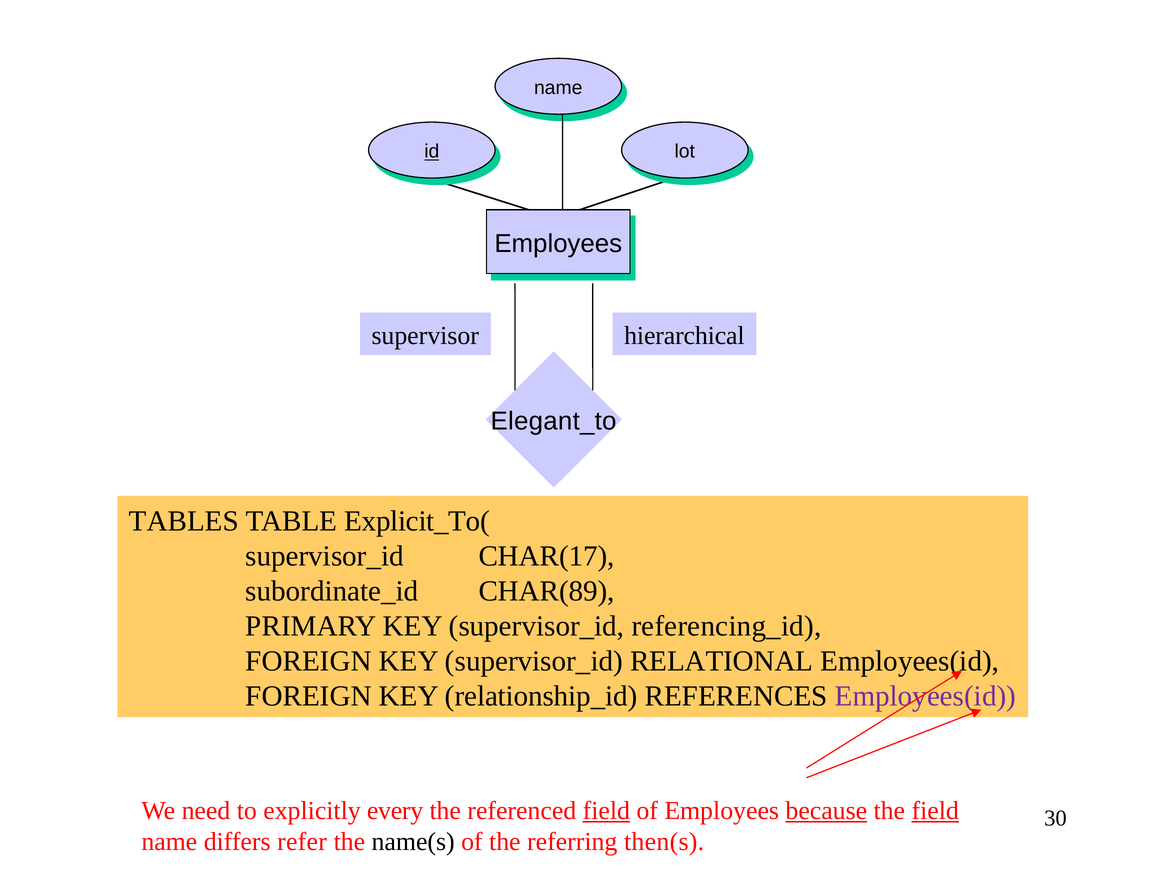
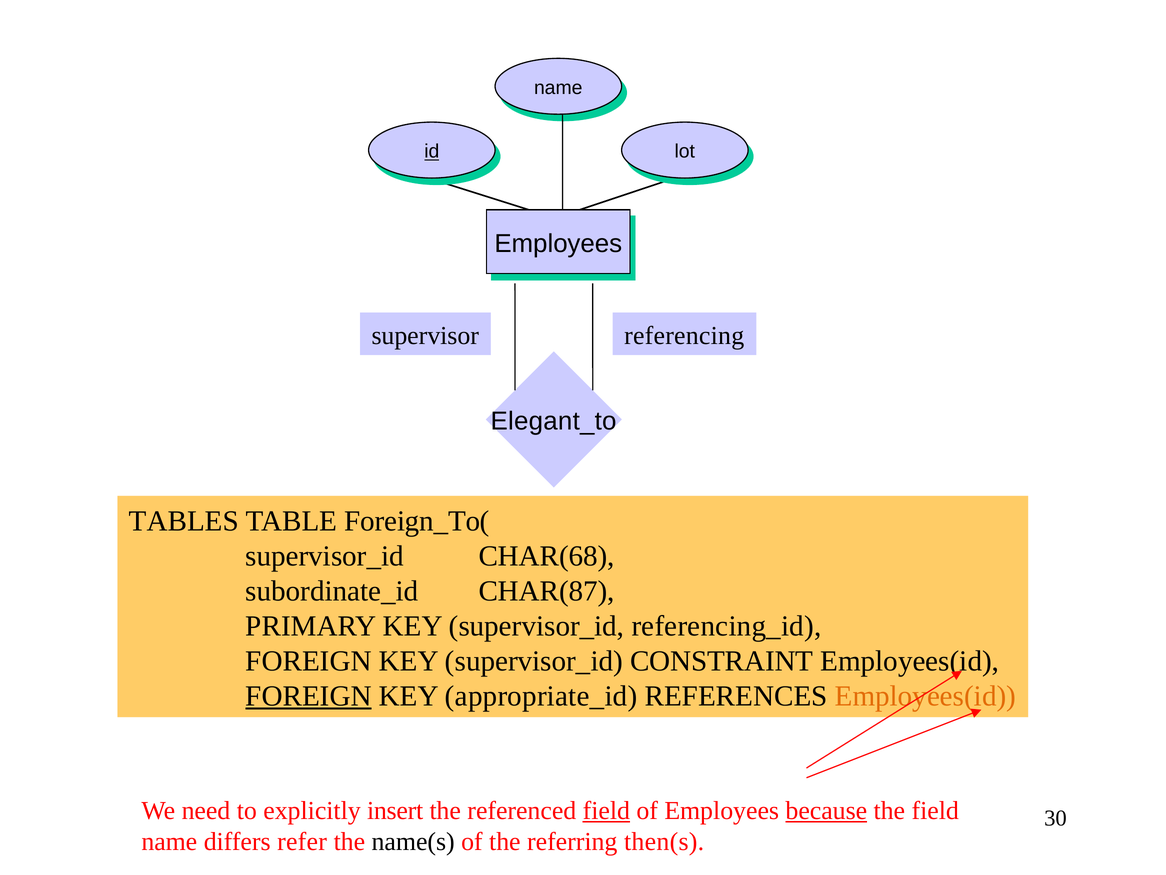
hierarchical: hierarchical -> referencing (684, 335)
Explicit_To(: Explicit_To( -> Foreign_To( (417, 521)
CHAR(17: CHAR(17 -> CHAR(68 (547, 556)
CHAR(89: CHAR(89 -> CHAR(87 (547, 591)
RELATIONAL: RELATIONAL -> CONSTRAINT (722, 661)
FOREIGN underline: none -> present (309, 696)
relationship_id: relationship_id -> appropriate_id (541, 696)
Employees(id colour: purple -> orange (925, 696)
every: every -> insert (395, 810)
field underline: present -> none (935, 810)
